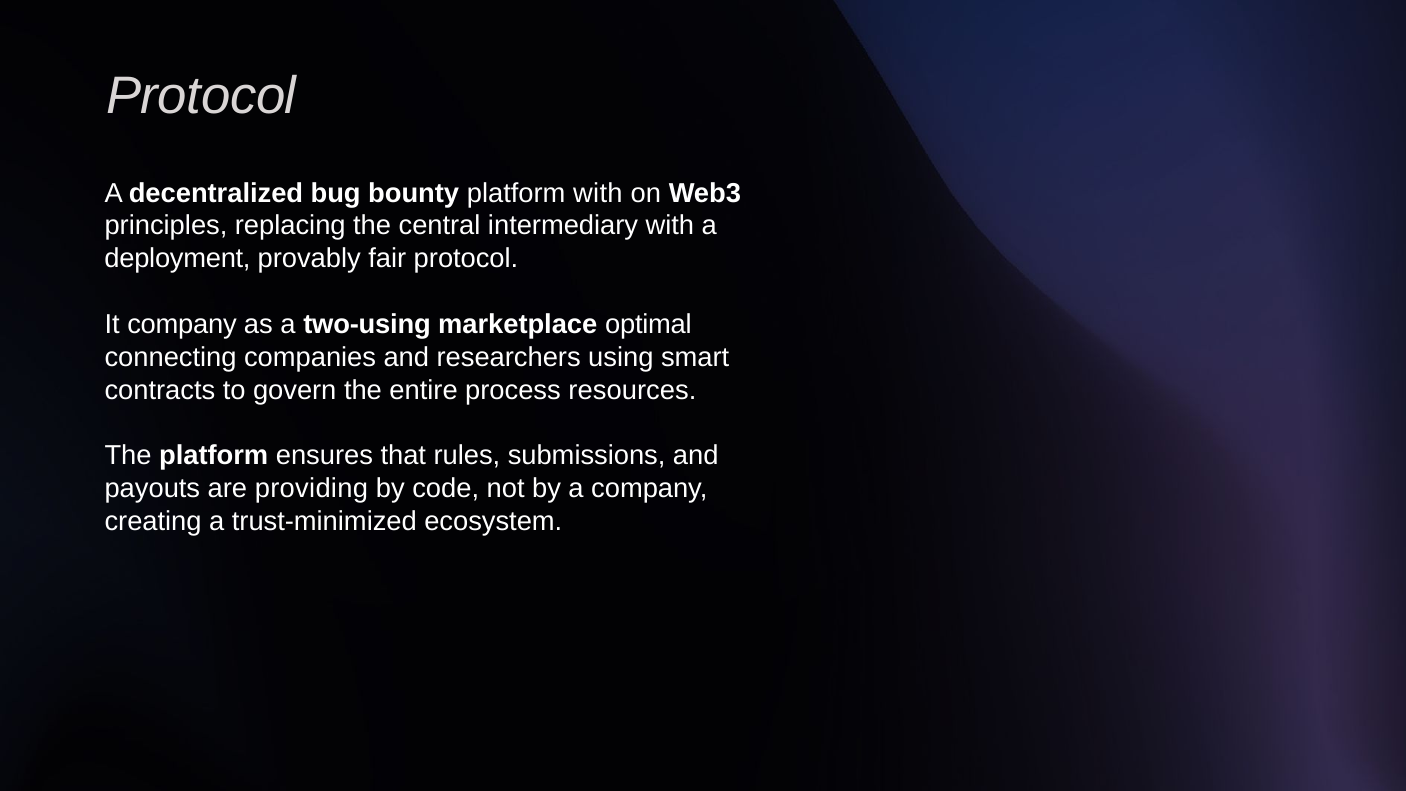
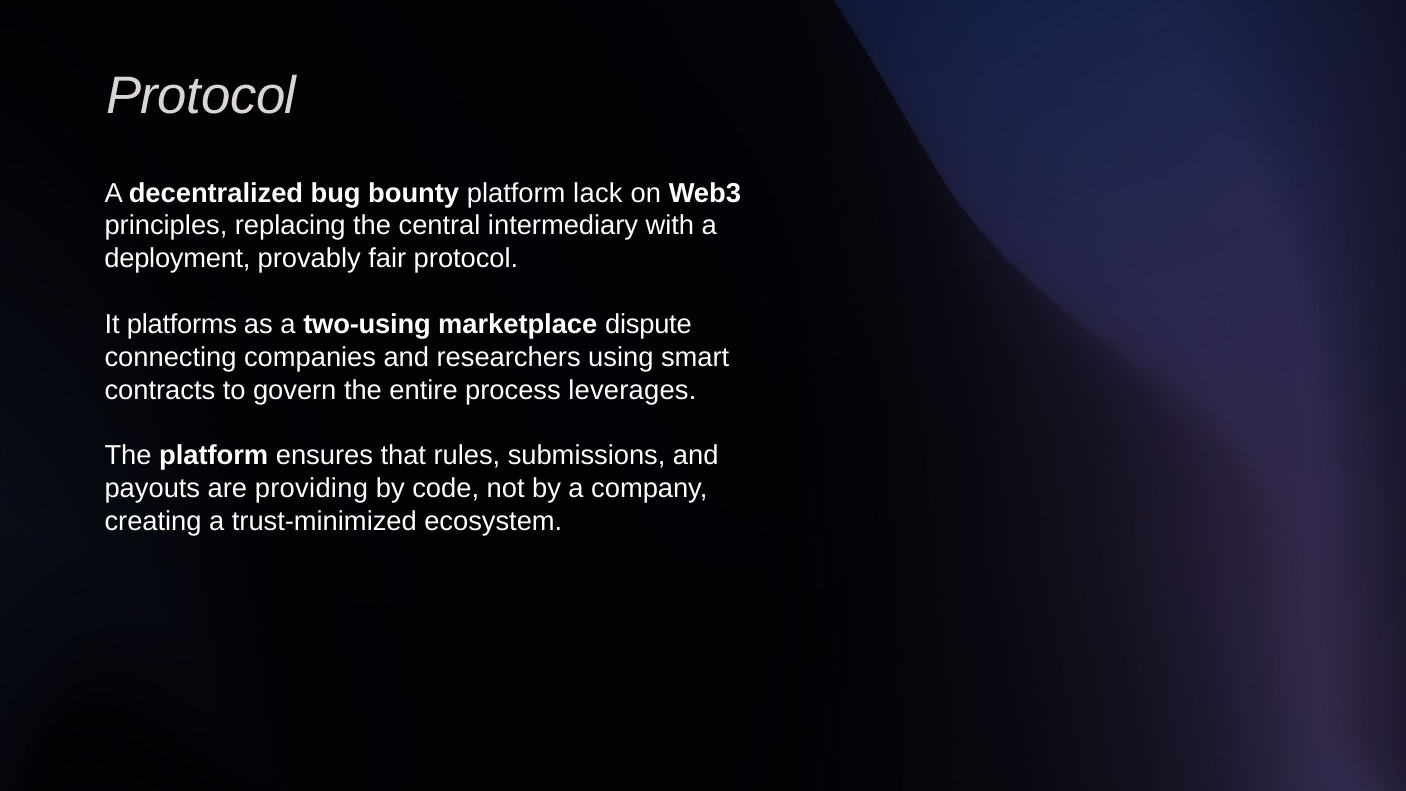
platform with: with -> lack (598, 193)
It company: company -> platforms (182, 324)
optimal: optimal -> dispute (648, 324)
resources: resources -> leverages (632, 390)
